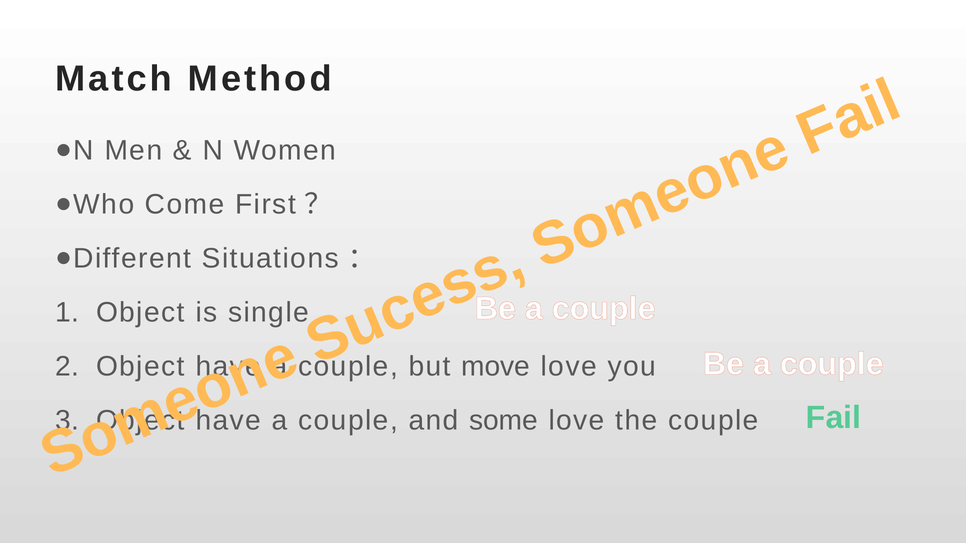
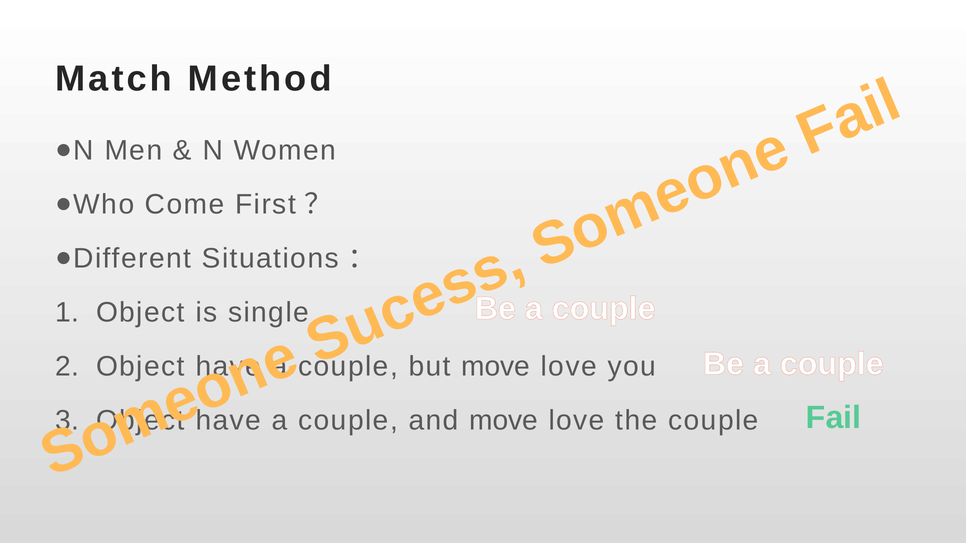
and some: some -> move (504, 421)
